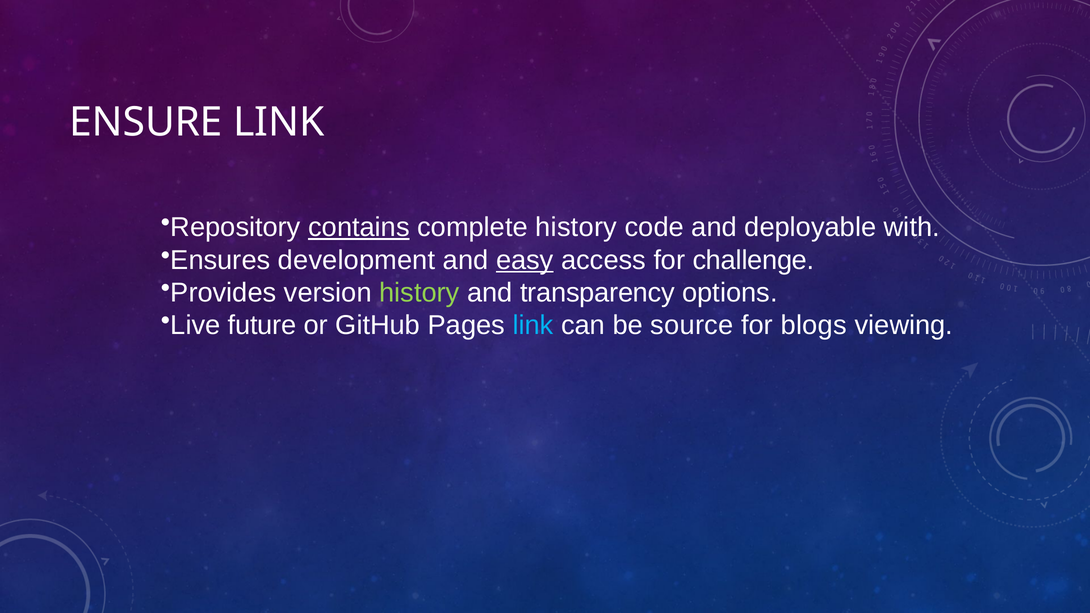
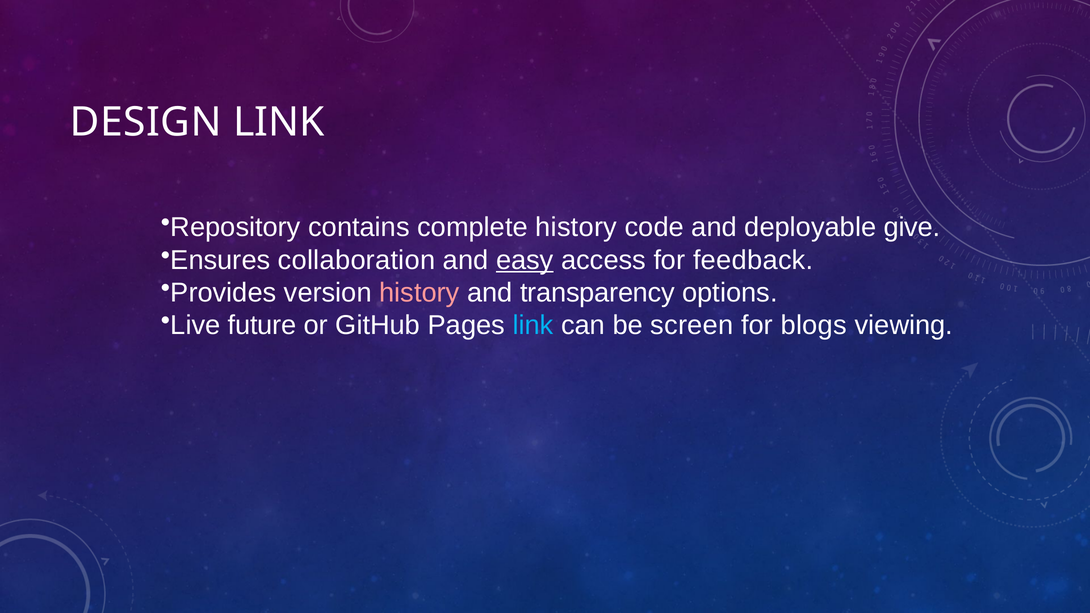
ENSURE: ENSURE -> DESIGN (146, 122)
contains underline: present -> none (359, 227)
with: with -> give (912, 227)
development: development -> collaboration (357, 260)
challenge: challenge -> feedback (753, 260)
history colour: light green -> pink (419, 293)
source: source -> screen (692, 325)
